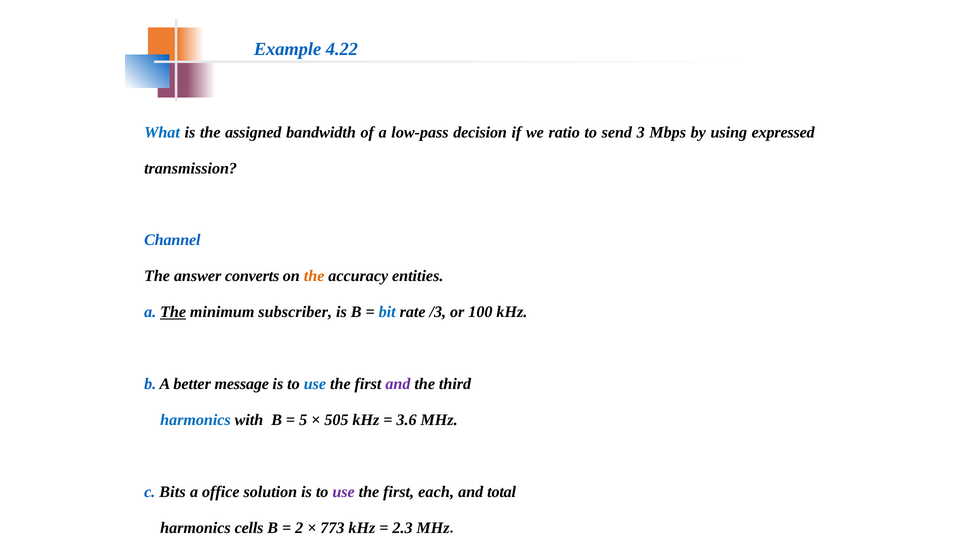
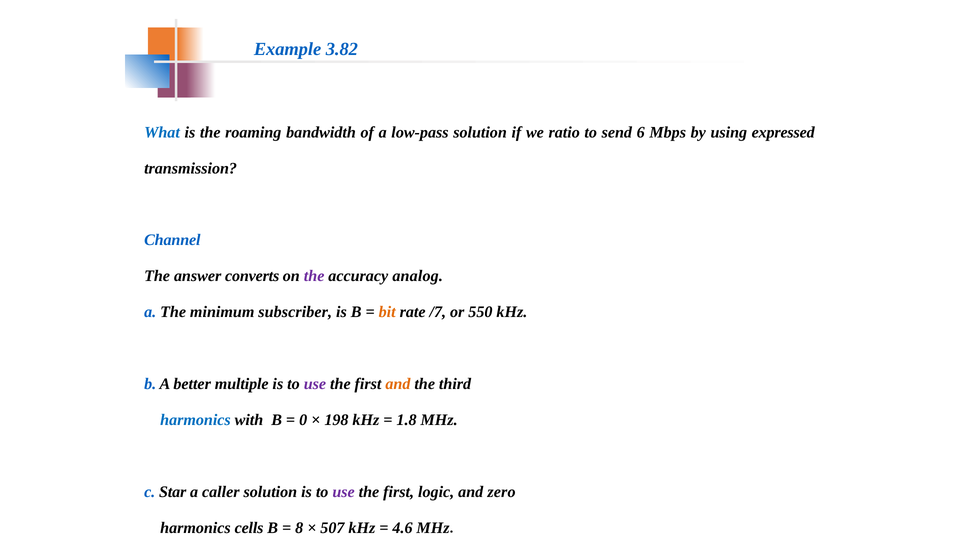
4.22: 4.22 -> 3.82 (342, 49)
assigned: assigned -> roaming (253, 132)
low-pass decision: decision -> solution (480, 132)
3: 3 -> 6 (641, 132)
the colour: orange -> purple (314, 276)
entities: entities -> analog (418, 276)
The underline: present -> none (173, 313)
bit colour: blue -> orange (387, 313)
/3: /3 -> /7 (438, 313)
100: 100 -> 550 (480, 313)
message: message -> multiple (242, 385)
use colour: blue -> purple (315, 385)
and colour: purple -> orange (398, 385)
5: 5 -> 0 (303, 421)
505: 505 -> 198 (336, 421)
3.6: 3.6 -> 1.8 (407, 421)
Bits: Bits -> Star (173, 493)
office: office -> caller (221, 493)
each: each -> logic (436, 493)
total: total -> zero (501, 493)
2: 2 -> 8 (299, 529)
773: 773 -> 507 (332, 529)
2.3: 2.3 -> 4.6 (403, 529)
